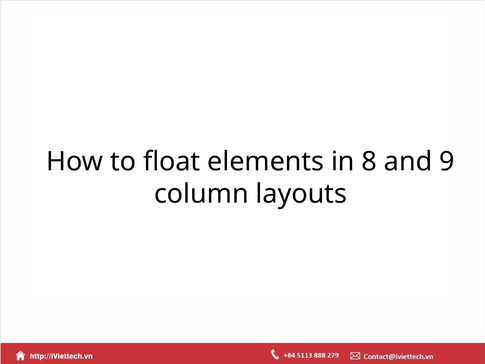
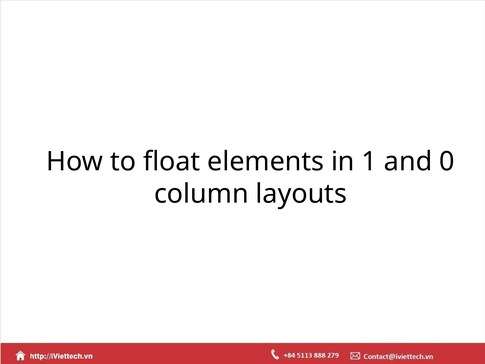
8: 8 -> 1 (369, 162)
9: 9 -> 0 (447, 162)
